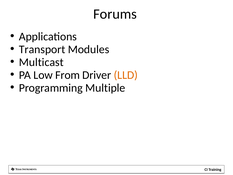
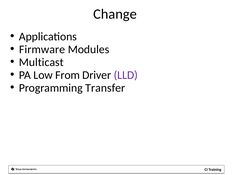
Forums: Forums -> Change (115, 14)
Transport: Transport -> Firmware (42, 49)
LLD colour: orange -> purple (126, 75)
Multiple: Multiple -> Transfer (105, 88)
